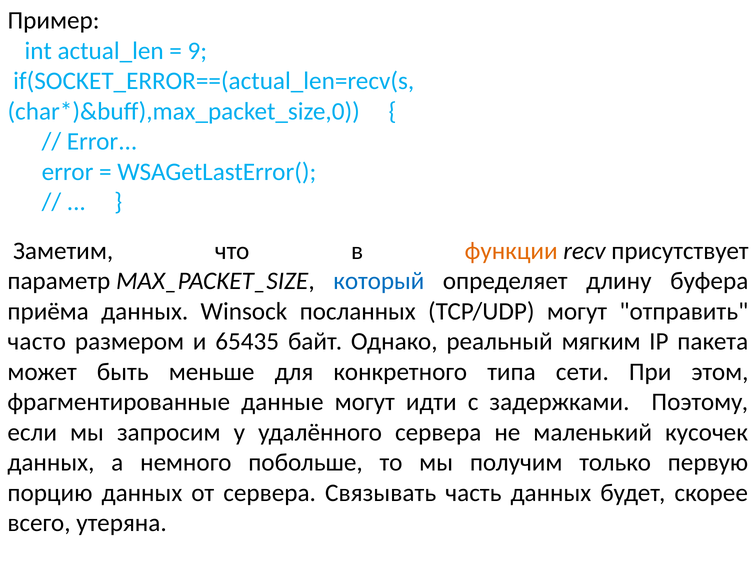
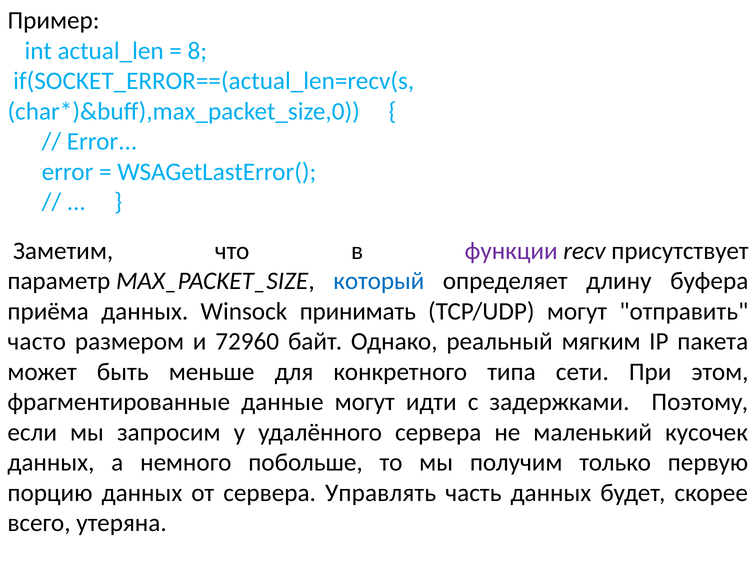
9: 9 -> 8 (197, 51)
функции colour: orange -> purple (511, 251)
посланных: посланных -> принимать (358, 311)
65435: 65435 -> 72960 (247, 342)
Связывать: Связывать -> Управлять (381, 493)
